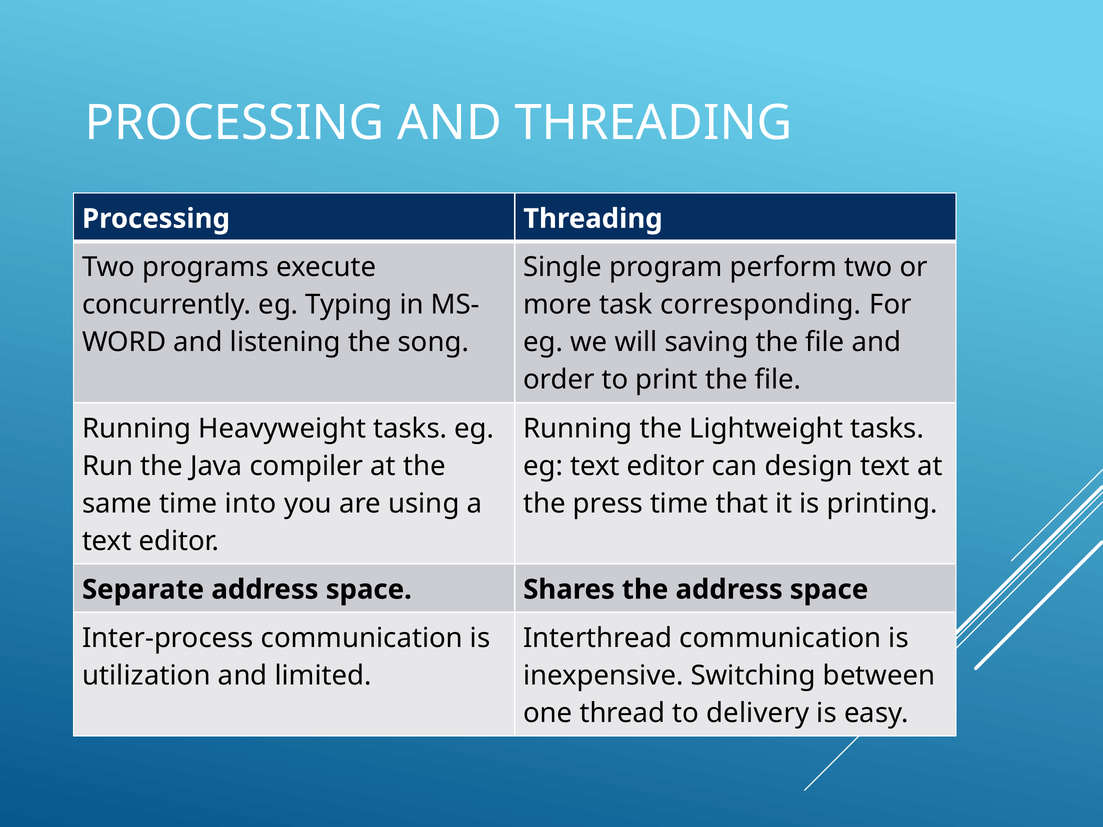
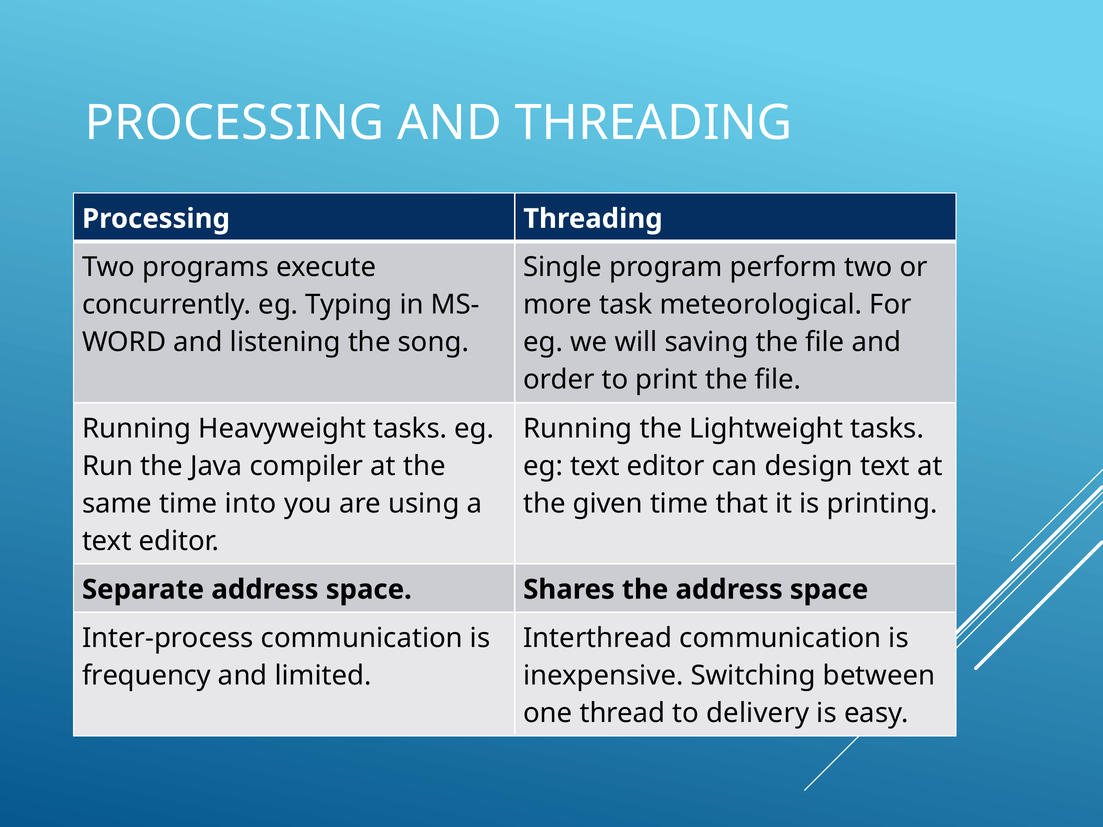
corresponding: corresponding -> meteorological (761, 305)
press: press -> given (608, 504)
utilization: utilization -> frequency (147, 676)
